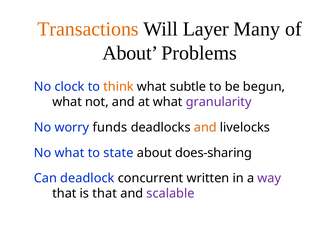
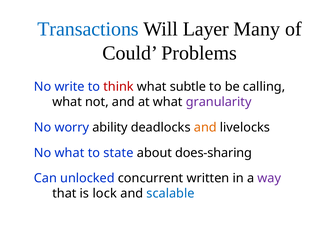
Transactions colour: orange -> blue (88, 29)
About: About -> Could (130, 53)
clock: clock -> write (70, 87)
think colour: orange -> red (119, 87)
begun: begun -> calling (264, 87)
funds: funds -> ability (110, 128)
deadlock: deadlock -> unlocked (87, 178)
is that: that -> lock (105, 194)
scalable colour: purple -> blue (170, 194)
